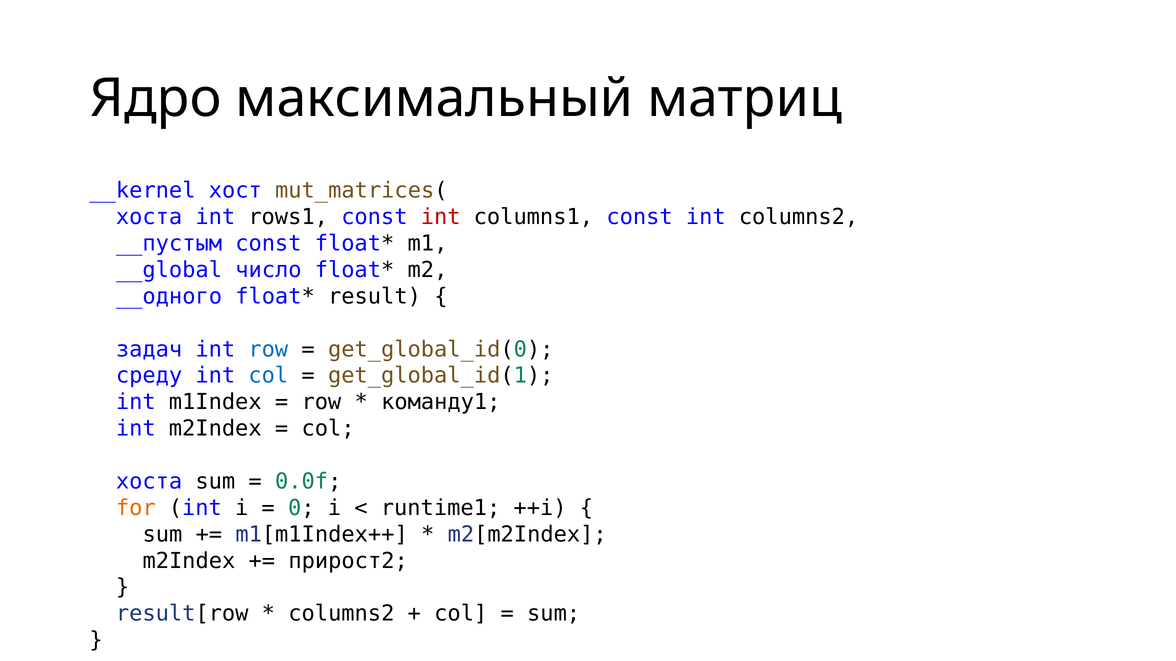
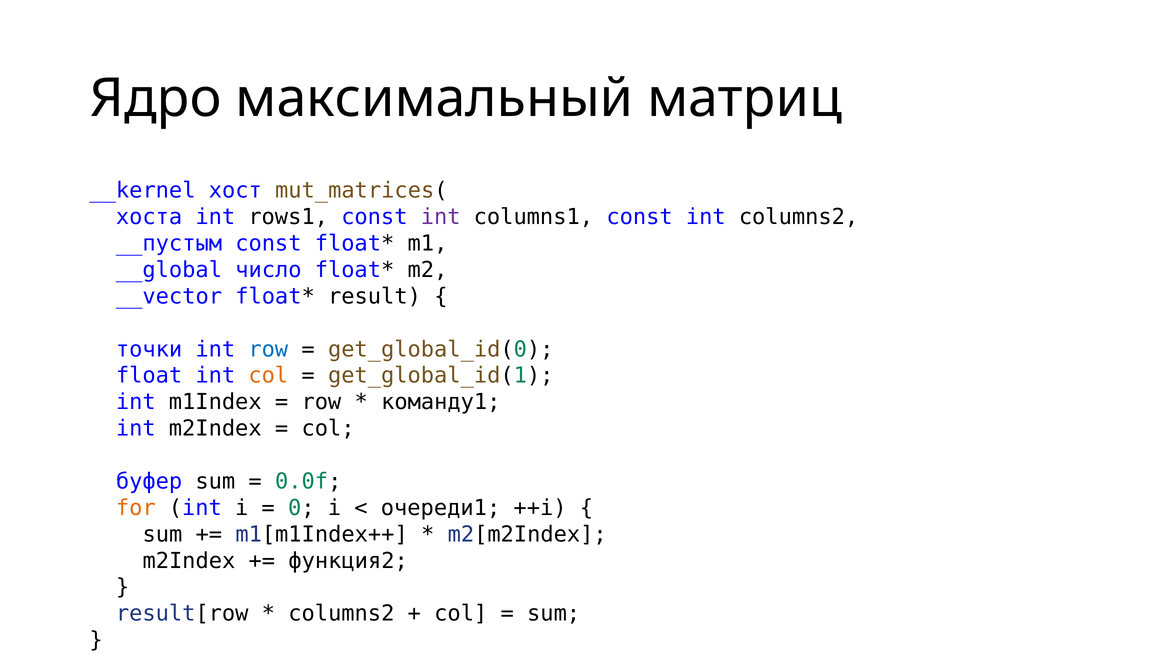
int colour: red -> purple (441, 217)
__одного: __одного -> __vector (169, 297)
задач: задач -> точки (149, 350)
среду: среду -> float (149, 376)
col colour: blue -> orange (268, 376)
хоста: хоста -> буфер (149, 482)
runtime1: runtime1 -> очереди1 (441, 508)
прирост2: прирост2 -> функция2 (348, 561)
